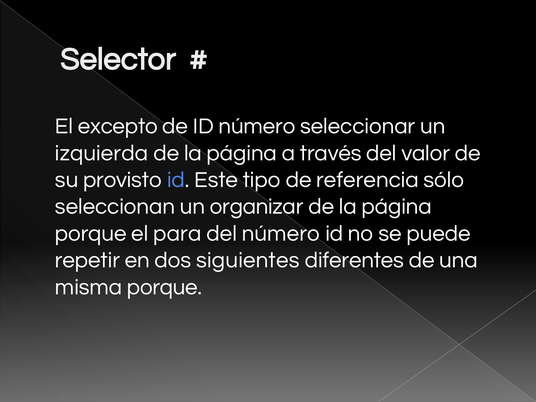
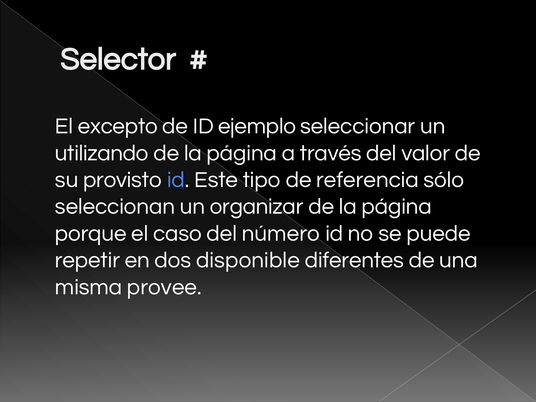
ID número: número -> ejemplo (257, 126)
izquierda: izquierda -> utilizando (102, 153)
para: para -> caso (177, 233)
siguientes: siguientes -> disponible (248, 260)
misma porque: porque -> provee (164, 287)
